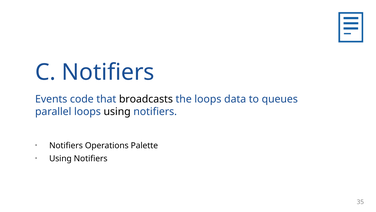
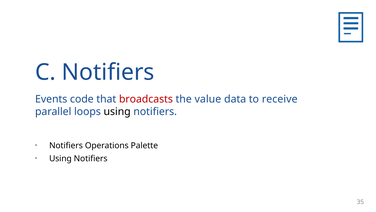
broadcasts colour: black -> red (146, 99)
the loops: loops -> value (208, 99)
queues: queues -> receive (280, 99)
